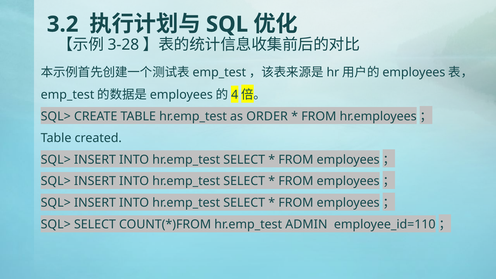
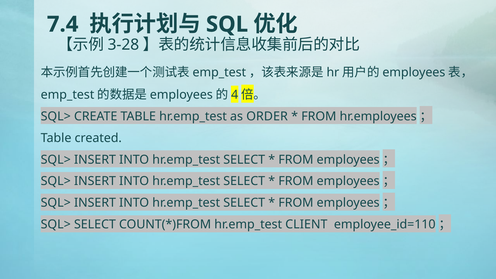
3.2: 3.2 -> 7.4 (63, 24)
ADMIN: ADMIN -> CLIENT (306, 225)
